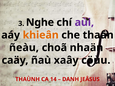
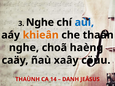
aùi colour: purple -> blue (84, 22)
ñeàu: ñeàu -> nghe (24, 48)
nhaän: nhaän -> haèng (86, 48)
